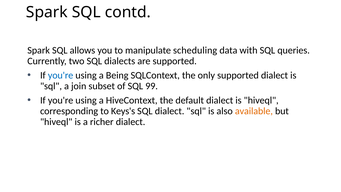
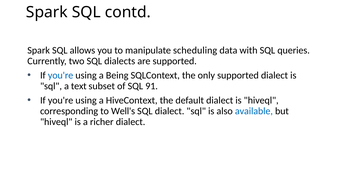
join: join -> text (79, 86)
99: 99 -> 91 (152, 86)
Keys's: Keys's -> Well's (123, 111)
available colour: orange -> blue (254, 111)
